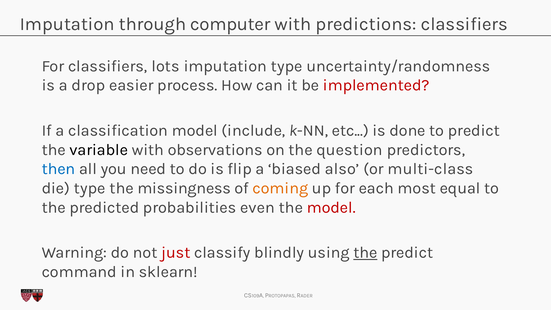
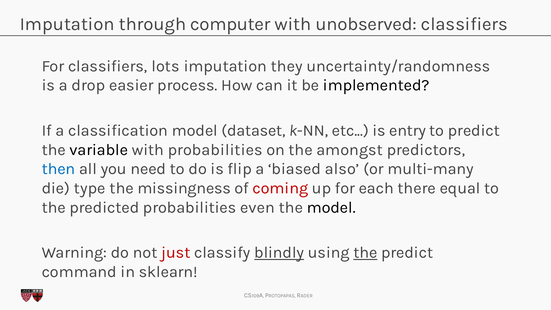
predictions: predictions -> unobserved (366, 24)
imputation type: type -> they (287, 66)
implemented colour: red -> black (376, 85)
include: include -> dataset (254, 130)
done: done -> entry (408, 130)
with observations: observations -> probabilities (215, 150)
question: question -> amongst (350, 150)
multi-class: multi-class -> multi-many (431, 169)
coming colour: orange -> red (280, 188)
most: most -> there (417, 188)
model colour: red -> black (331, 208)
blindly underline: none -> present (279, 253)
